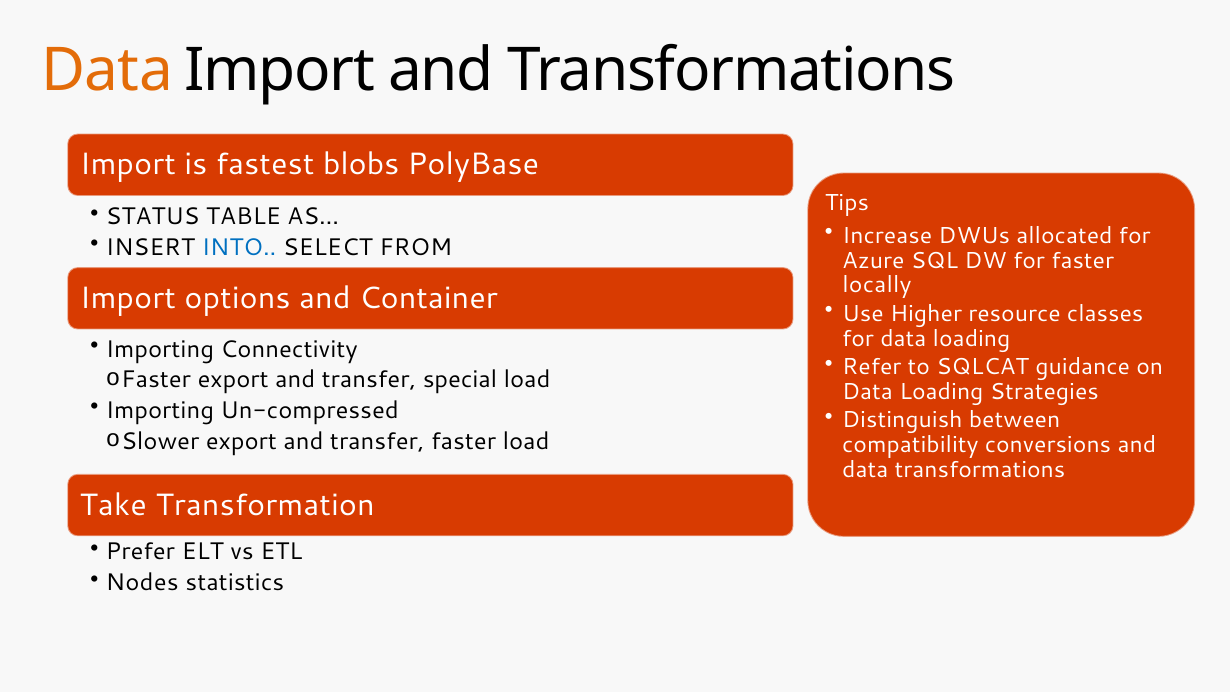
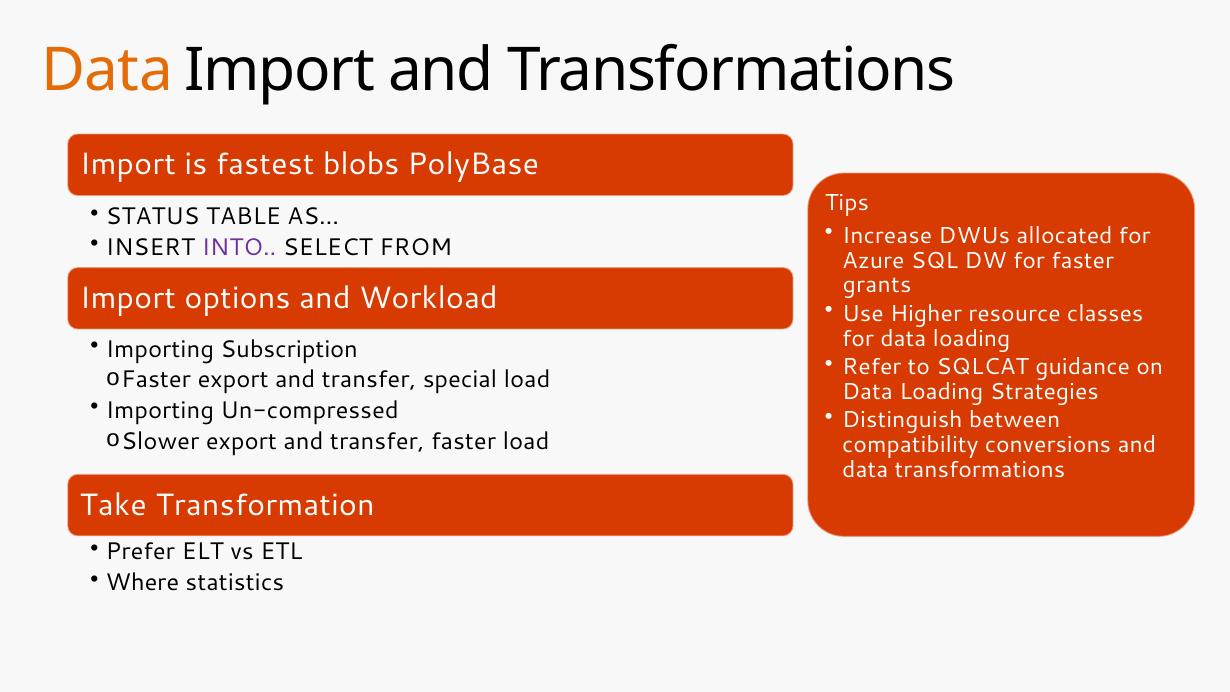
INTO colour: blue -> purple (239, 247)
locally: locally -> grants (877, 285)
Container: Container -> Workload (428, 298)
Connectivity: Connectivity -> Subscription (289, 349)
Nodes: Nodes -> Where (142, 583)
